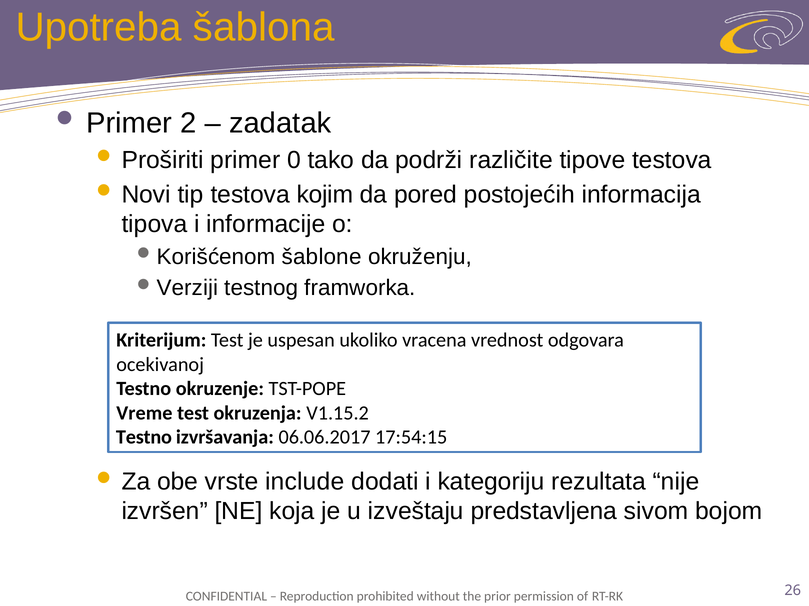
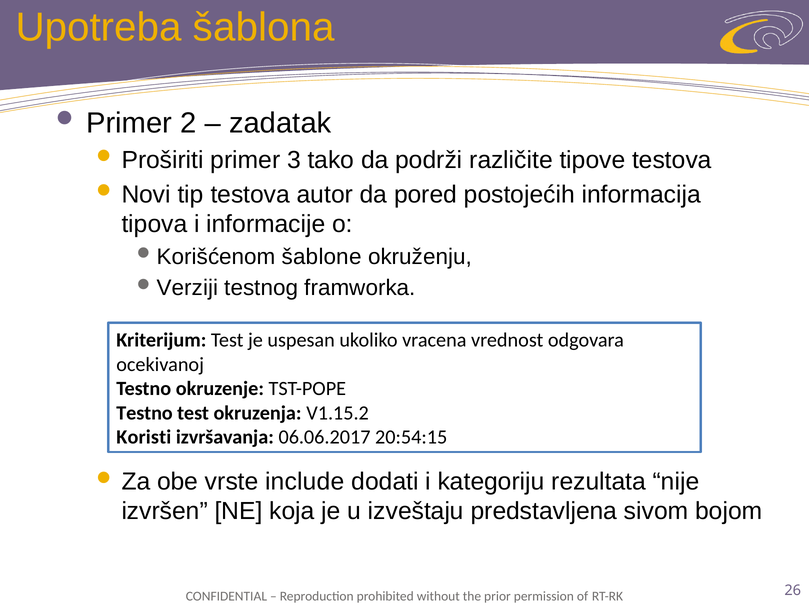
0: 0 -> 3 (294, 160)
kojim: kojim -> autor (325, 195)
Vreme: Vreme -> Testno (145, 413)
Testno: Testno -> Koristi (144, 438)
17:54:15: 17:54:15 -> 20:54:15 (411, 438)
